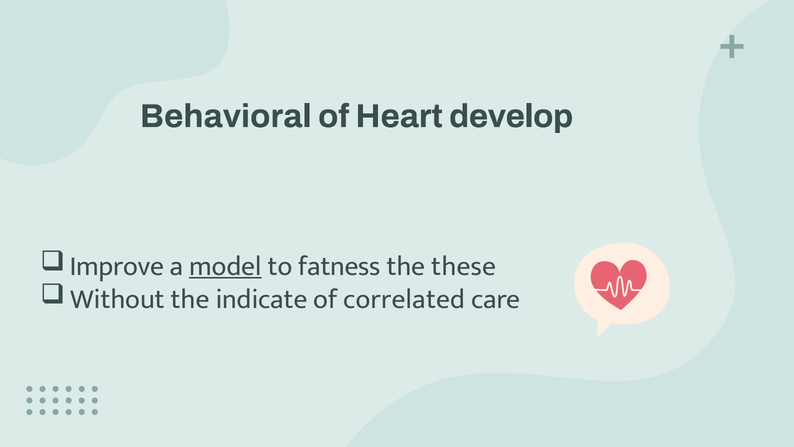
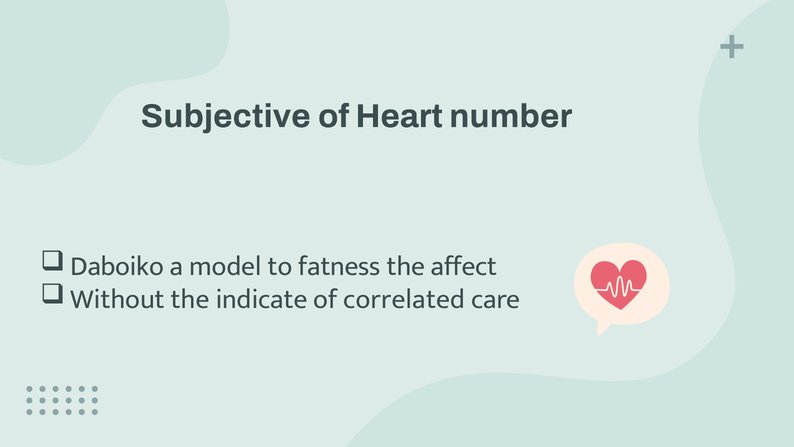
Behavioral: Behavioral -> Subjective (226, 116)
develop: develop -> number (511, 116)
Improve: Improve -> Daboiko (117, 266)
model underline: present -> none (225, 266)
these: these -> affect (464, 266)
